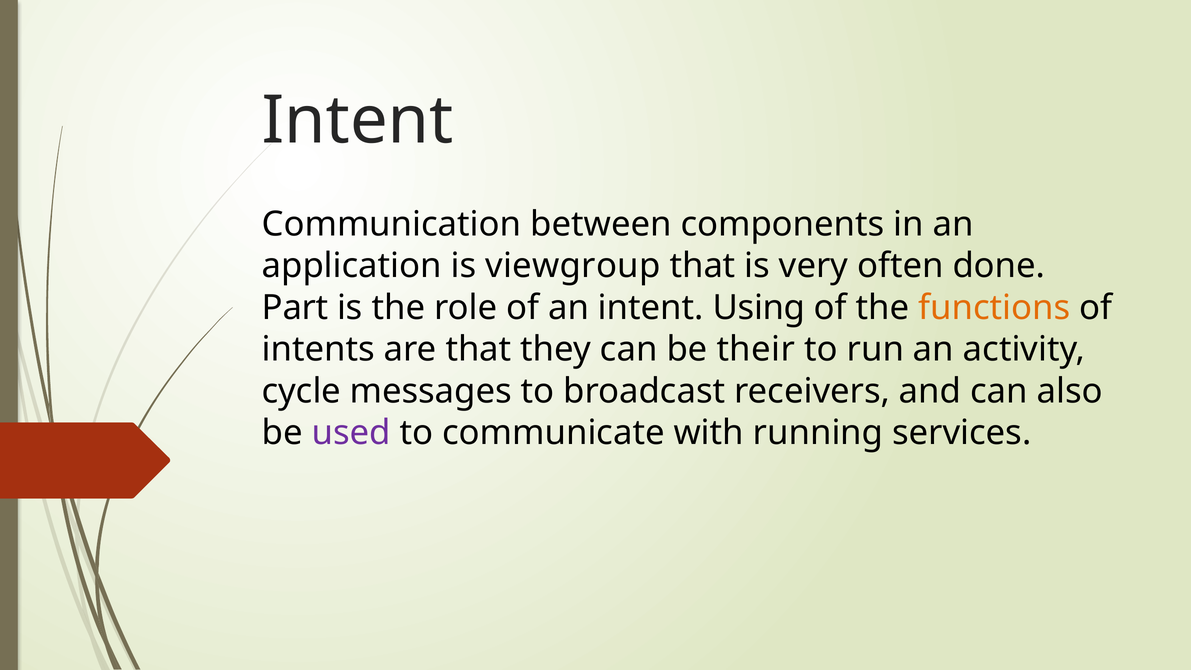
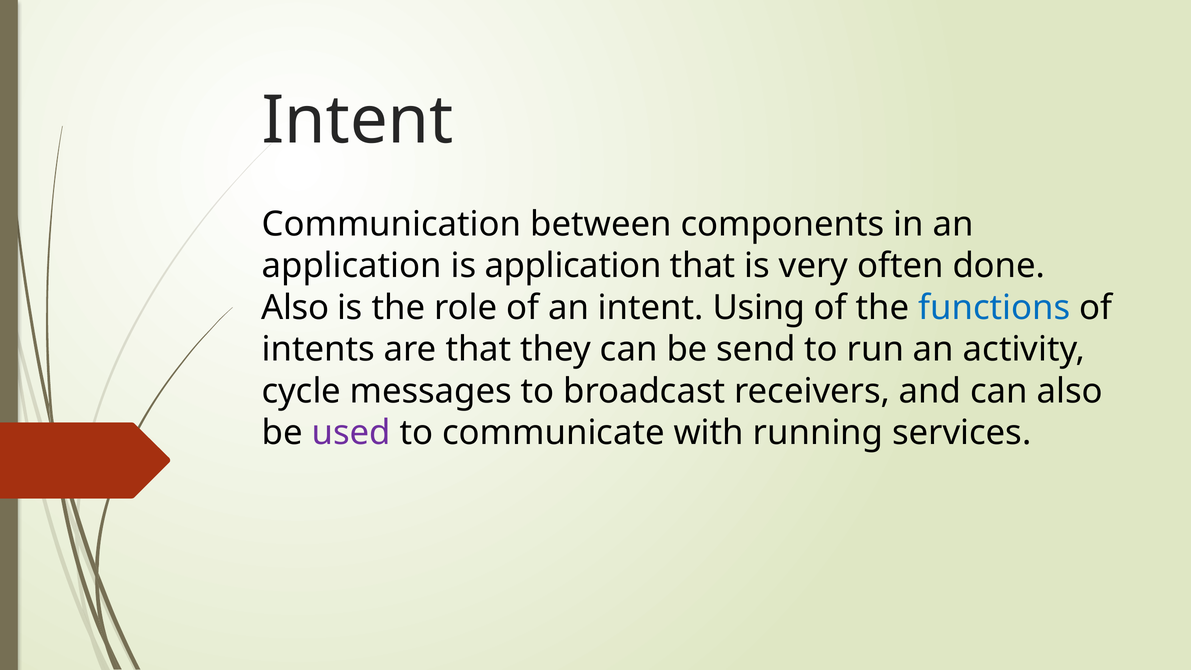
is viewgroup: viewgroup -> application (573, 266)
Part: Part -> Also (295, 308)
functions colour: orange -> blue (994, 308)
their: their -> send (756, 349)
